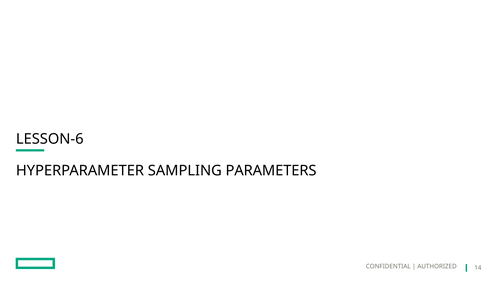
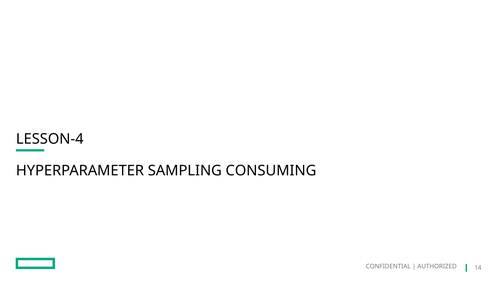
LESSON-6: LESSON-6 -> LESSON-4 (50, 139)
PARAMETERS: PARAMETERS -> CONSUMING (271, 171)
